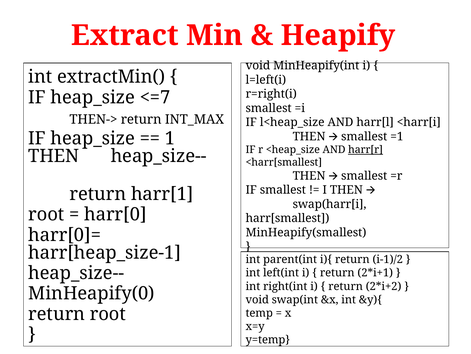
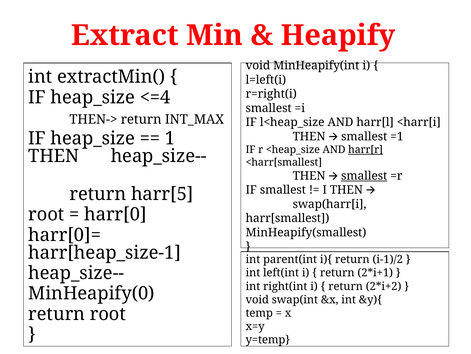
<=7: <=7 -> <=4 (155, 97)
smallest underline: none -> present (364, 175)
harr[1: harr[1 -> harr[5 (162, 194)
